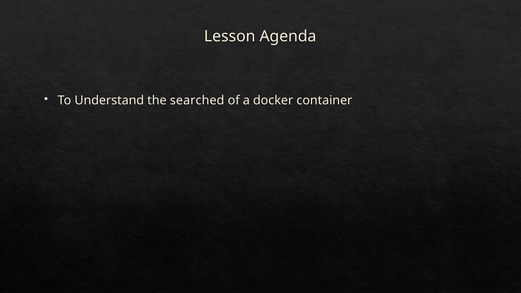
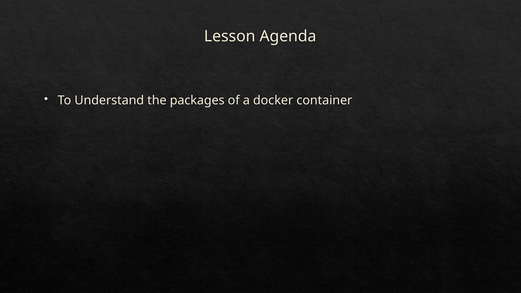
searched: searched -> packages (197, 101)
